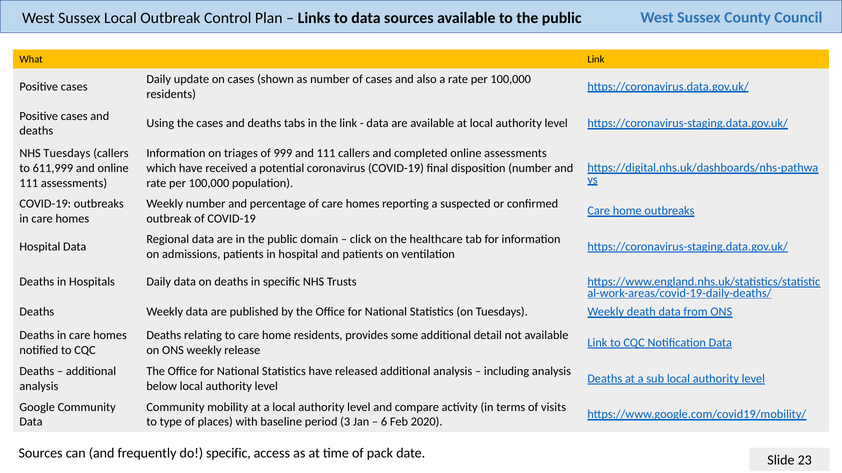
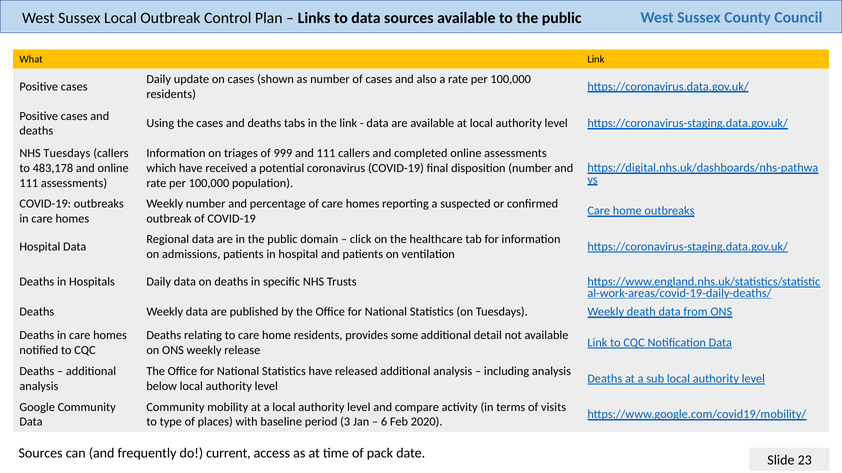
611,999: 611,999 -> 483,178 (53, 168)
do specific: specific -> current (228, 454)
